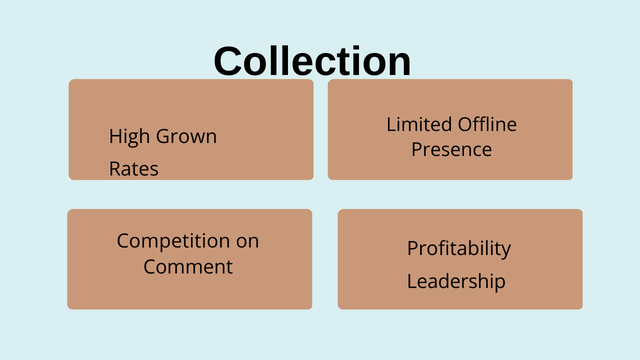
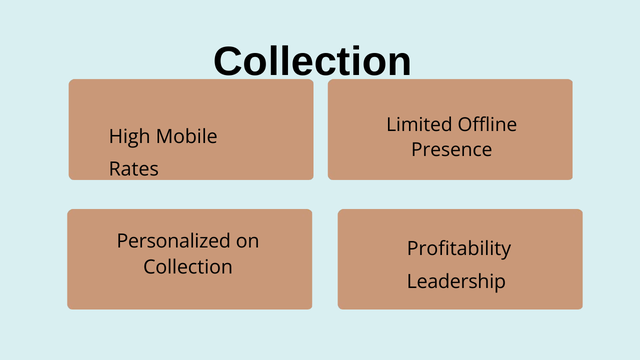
Grown: Grown -> Mobile (187, 137)
Competition: Competition -> Personalized (174, 242)
Comment: Comment -> Collection (188, 267)
